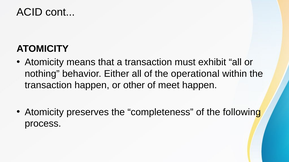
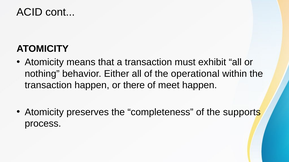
other: other -> there (134, 85)
following: following -> supports (242, 112)
